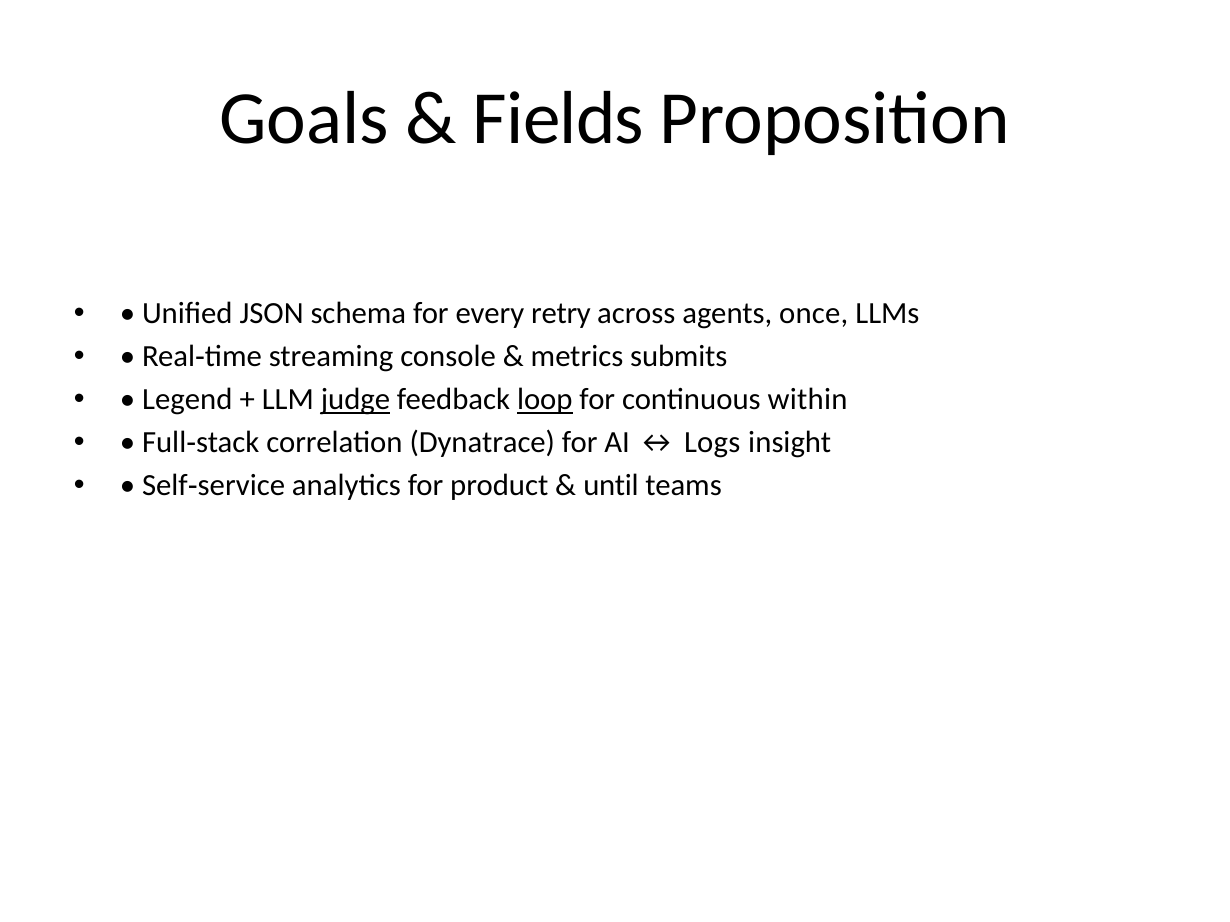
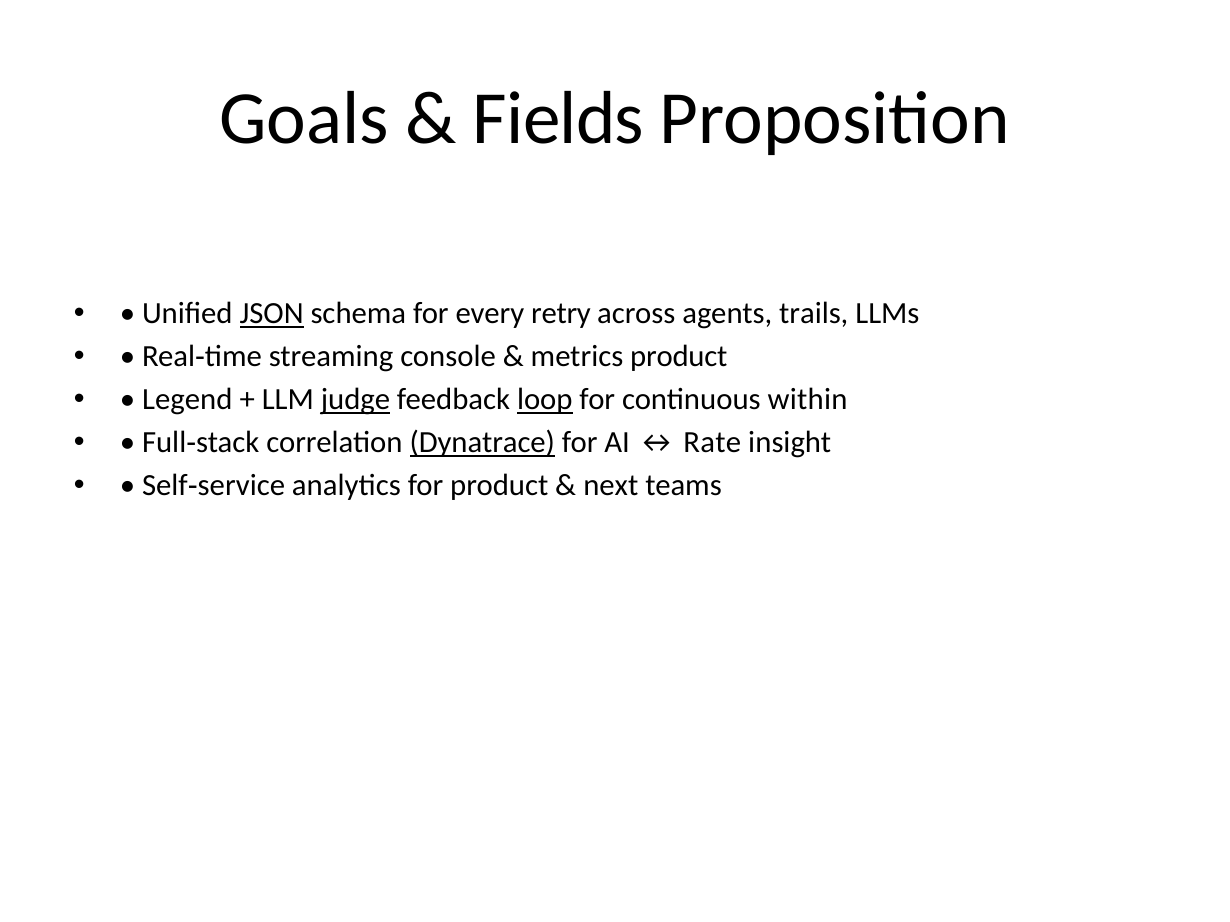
JSON underline: none -> present (272, 314)
once: once -> trails (814, 314)
metrics submits: submits -> product (679, 357)
Dynatrace underline: none -> present (482, 443)
Logs: Logs -> Rate (712, 443)
until: until -> next (611, 486)
